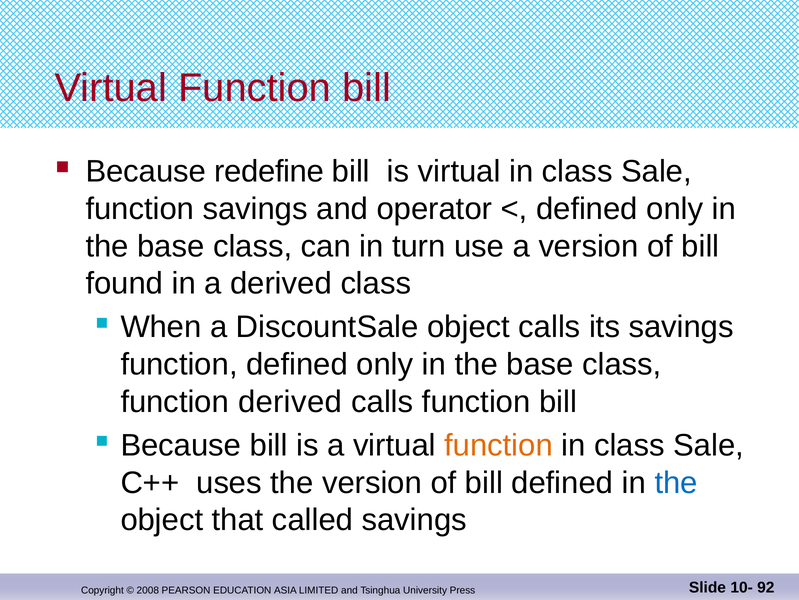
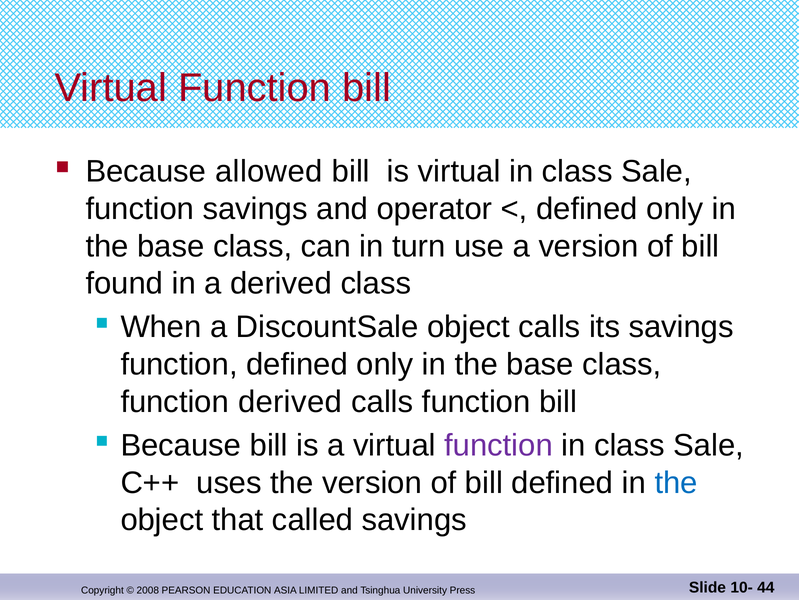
redefine: redefine -> allowed (269, 171)
function colour: orange -> purple (499, 445)
92: 92 -> 44 (766, 587)
